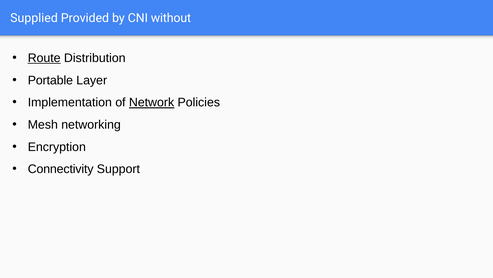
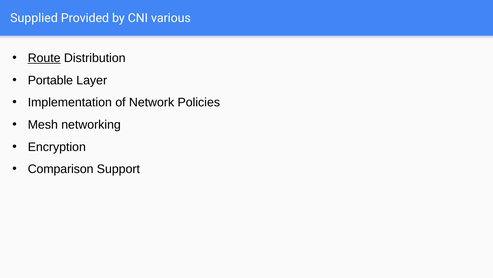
without: without -> various (171, 18)
Network underline: present -> none (152, 102)
Connectivity: Connectivity -> Comparison (61, 169)
